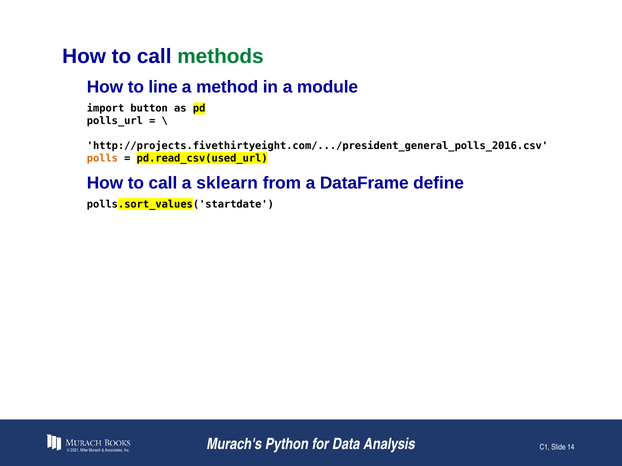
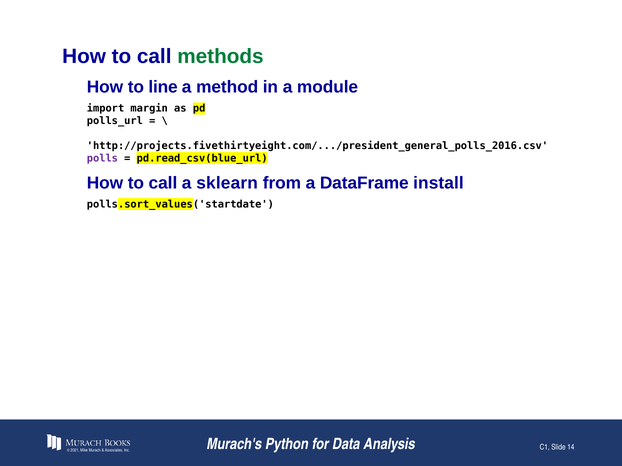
button: button -> margin (149, 109)
polls colour: orange -> purple (102, 158)
pd.read_csv(used_url: pd.read_csv(used_url -> pd.read_csv(blue_url (202, 158)
define: define -> install (438, 183)
